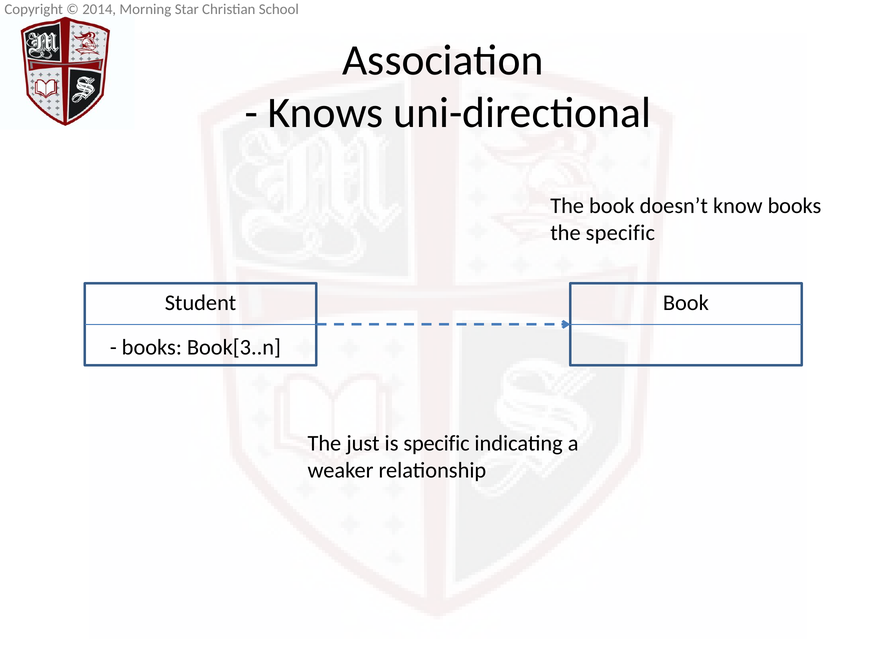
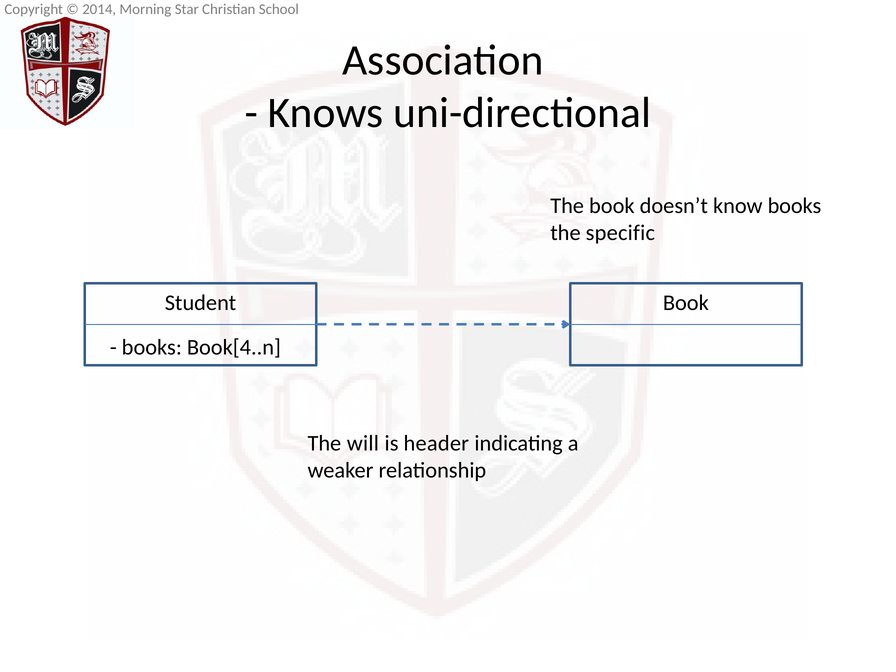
Book[3..n: Book[3..n -> Book[4..n (234, 347)
just: just -> will (363, 443)
is specific: specific -> header (436, 443)
